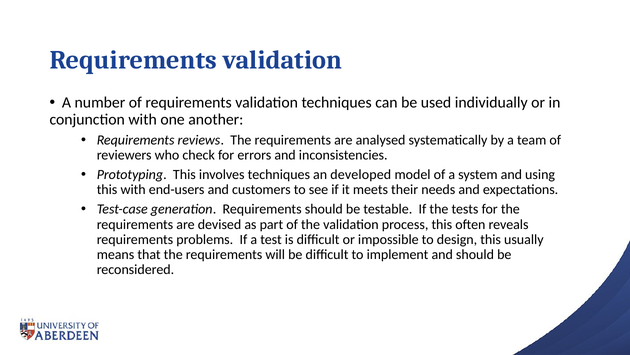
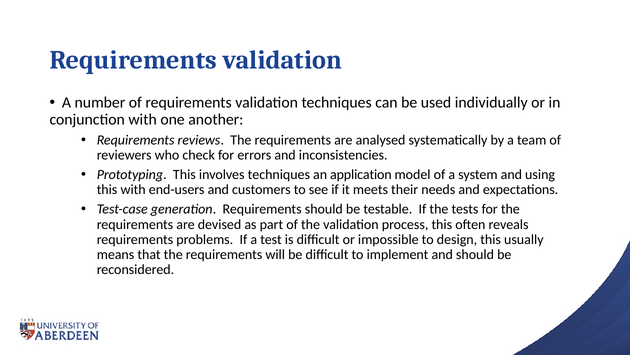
developed: developed -> application (361, 174)
